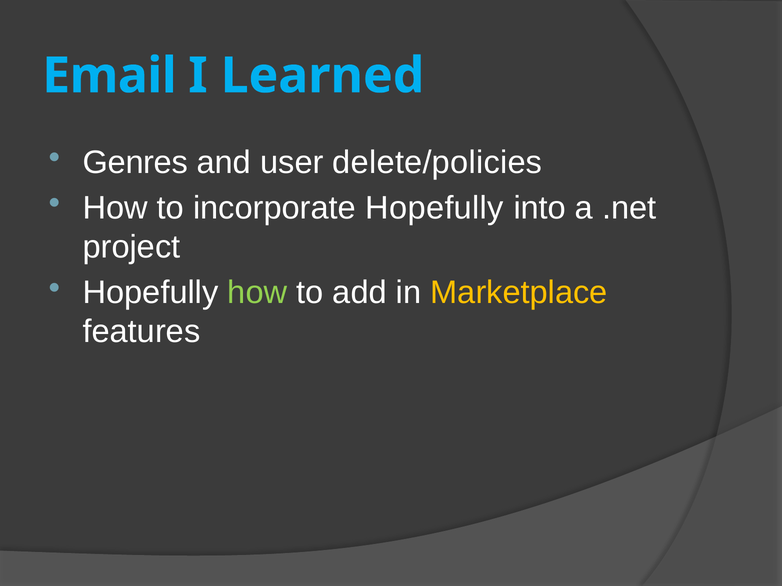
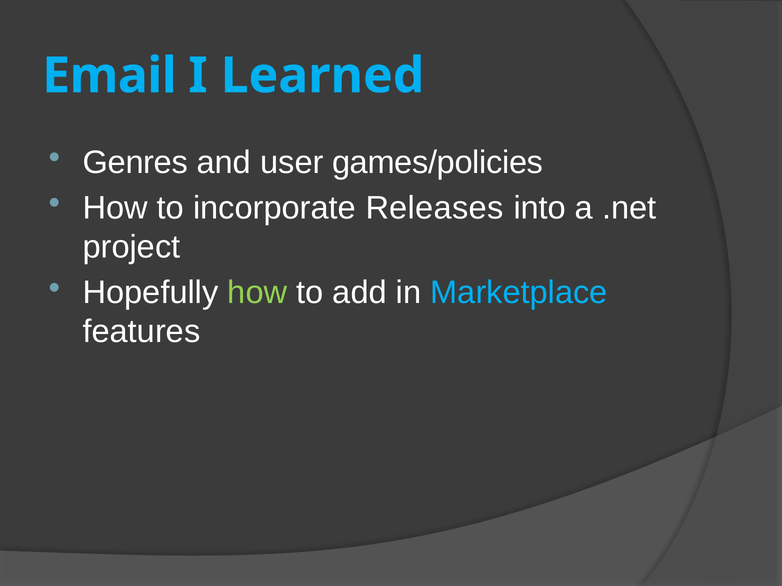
delete/policies: delete/policies -> games/policies (438, 163)
incorporate Hopefully: Hopefully -> Releases (435, 208)
Marketplace colour: yellow -> light blue (519, 293)
